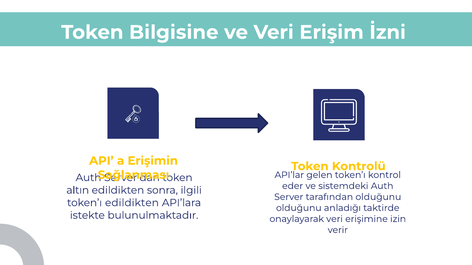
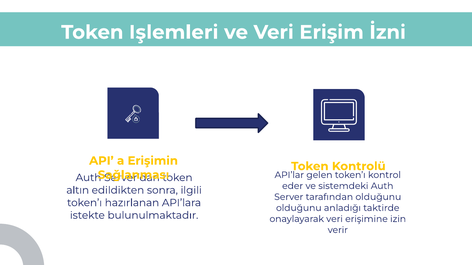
Bilgisine: Bilgisine -> Işlemleri (174, 32)
token’ı edildikten: edildikten -> hazırlanan (132, 203)
